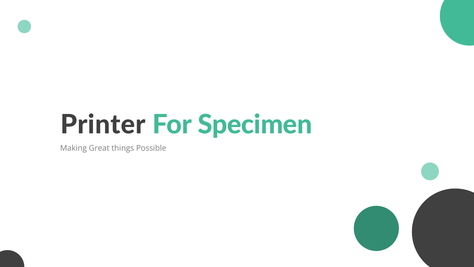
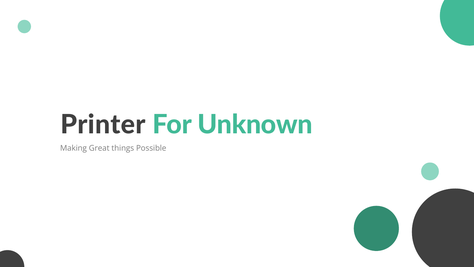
Specimen: Specimen -> Unknown (255, 125)
